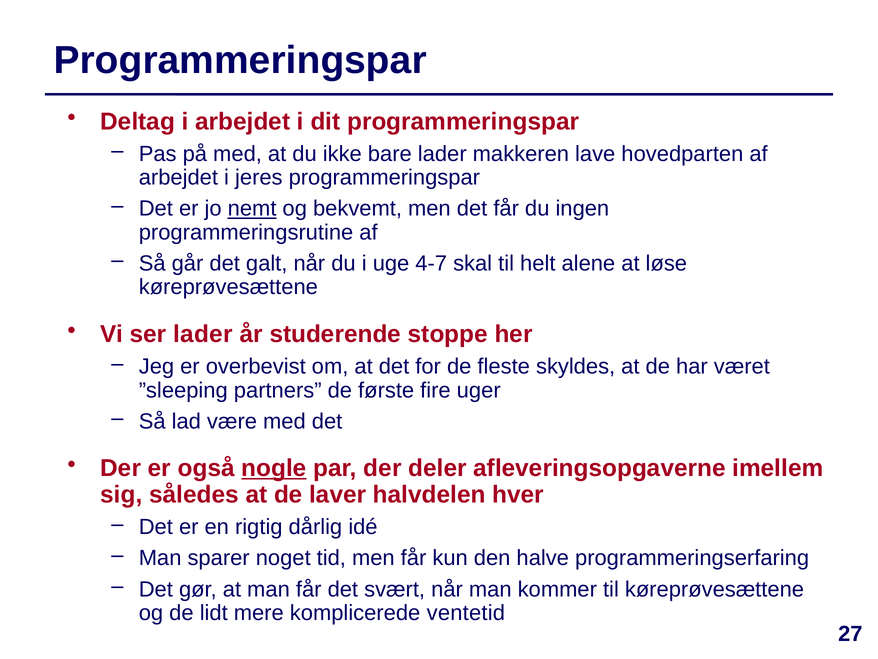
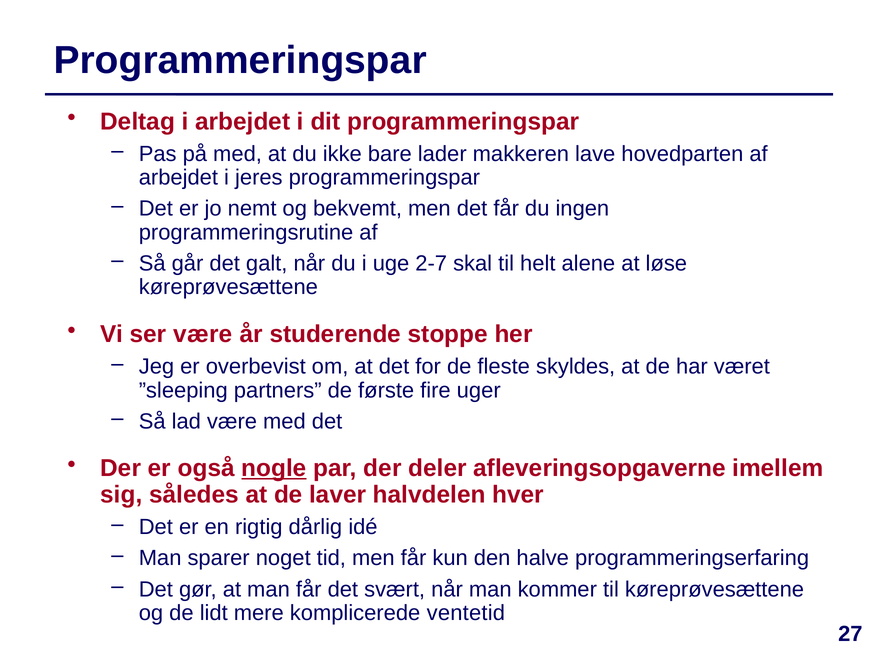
nemt underline: present -> none (252, 209)
4-7: 4-7 -> 2-7 (431, 263)
ser lader: lader -> være (203, 334)
